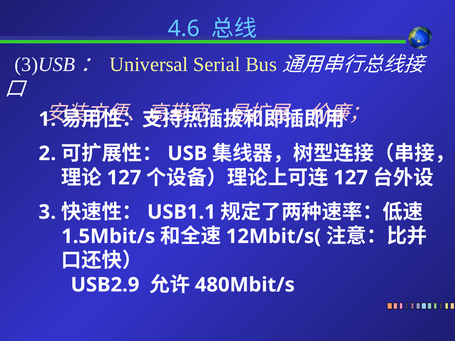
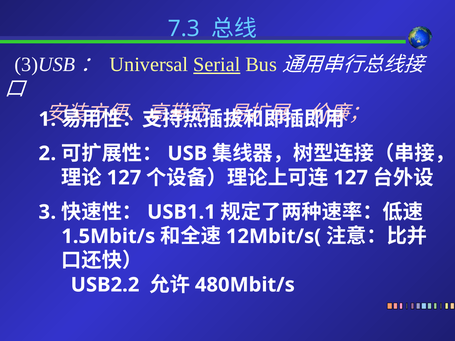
4.6: 4.6 -> 7.3 (184, 29)
Serial underline: none -> present (217, 65)
USB2.9: USB2.9 -> USB2.2 (105, 285)
